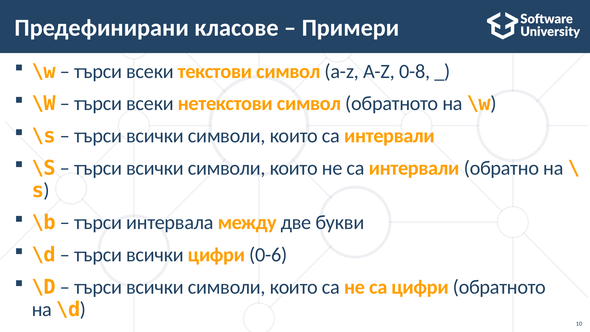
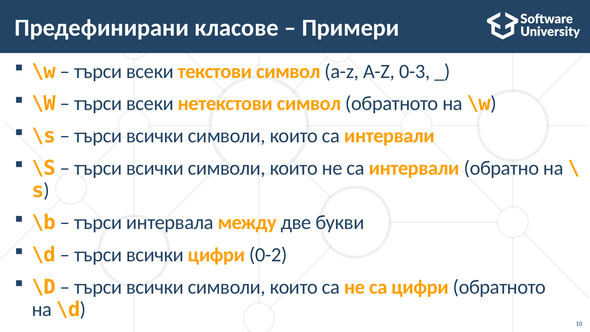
0-8: 0-8 -> 0-3 (415, 71)
0-6: 0-6 -> 0-2 (268, 255)
